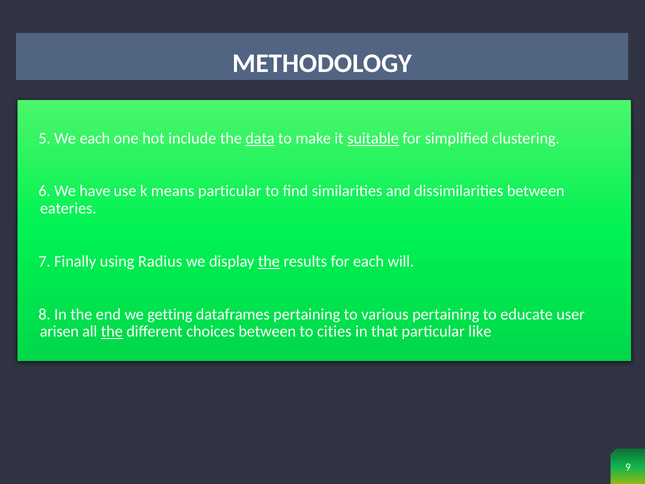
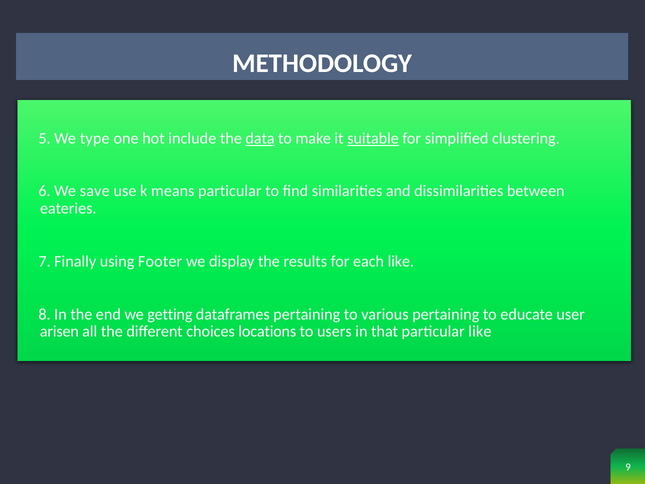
We each: each -> type (95, 138)
have: have -> save (95, 191)
Radius: Radius -> Footer (160, 261)
the underline: present -> none (269, 261)
each will: will -> like (401, 261)
the underline: present -> none (112, 331)
choices between: between -> locations (267, 331)
cities: cities -> users (334, 331)
